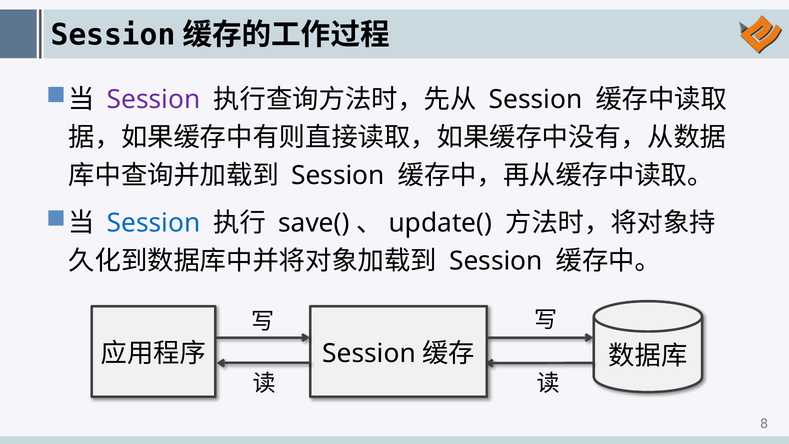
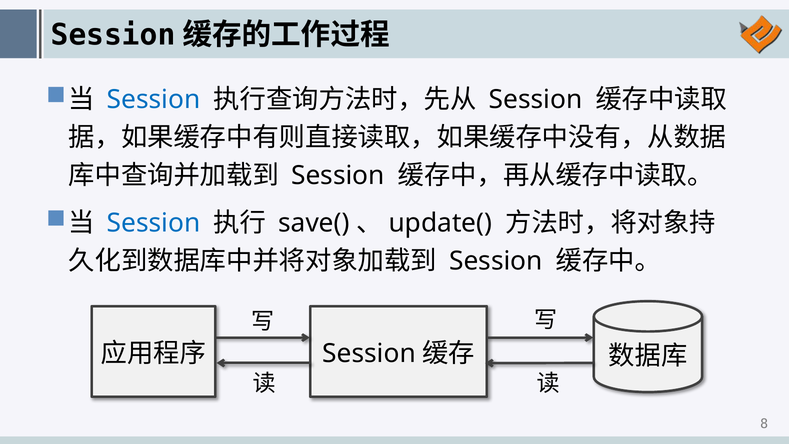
Session colour: purple -> blue (154, 100)
